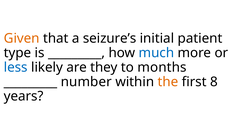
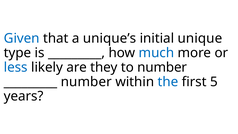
Given colour: orange -> blue (22, 38)
seizure’s: seizure’s -> unique’s (110, 38)
patient: patient -> unique (200, 38)
to months: months -> number (162, 67)
the colour: orange -> blue (168, 82)
8: 8 -> 5 (214, 82)
